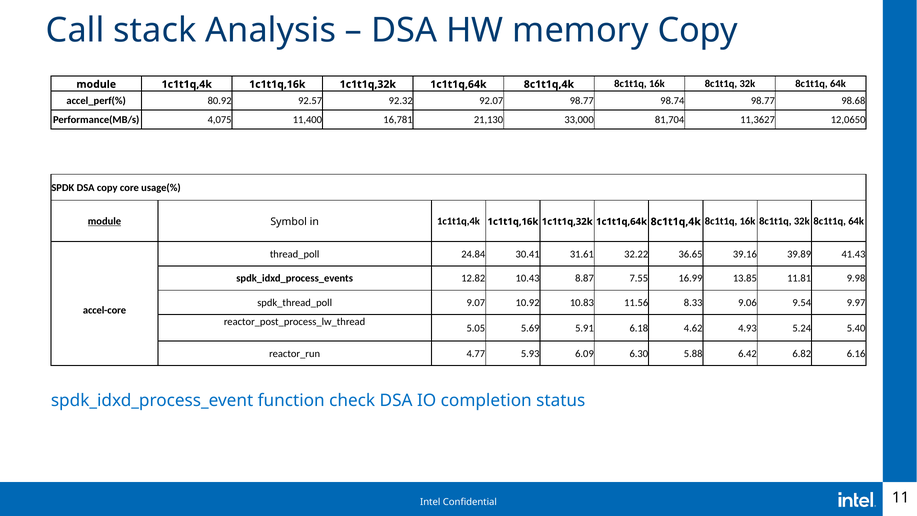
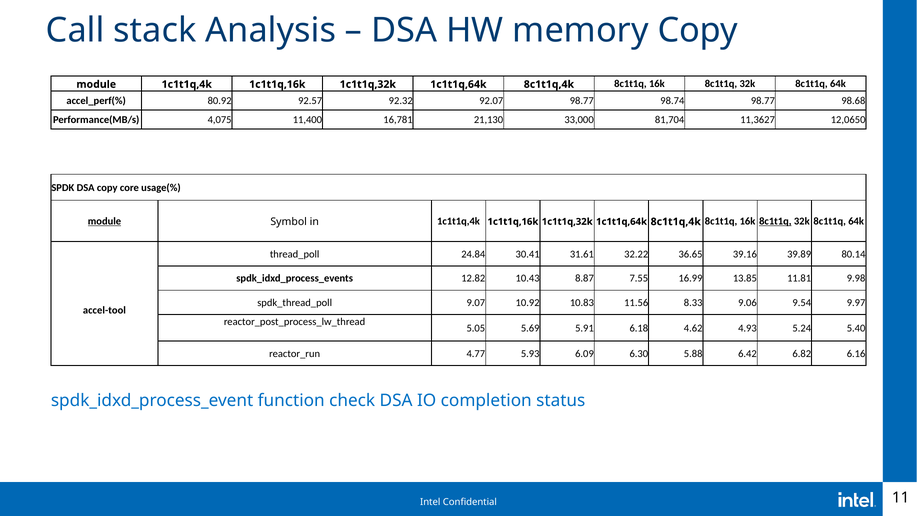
8c1t1q underline: none -> present (775, 221)
41.43: 41.43 -> 80.14 (853, 254)
accel-core: accel-core -> accel-tool (104, 310)
